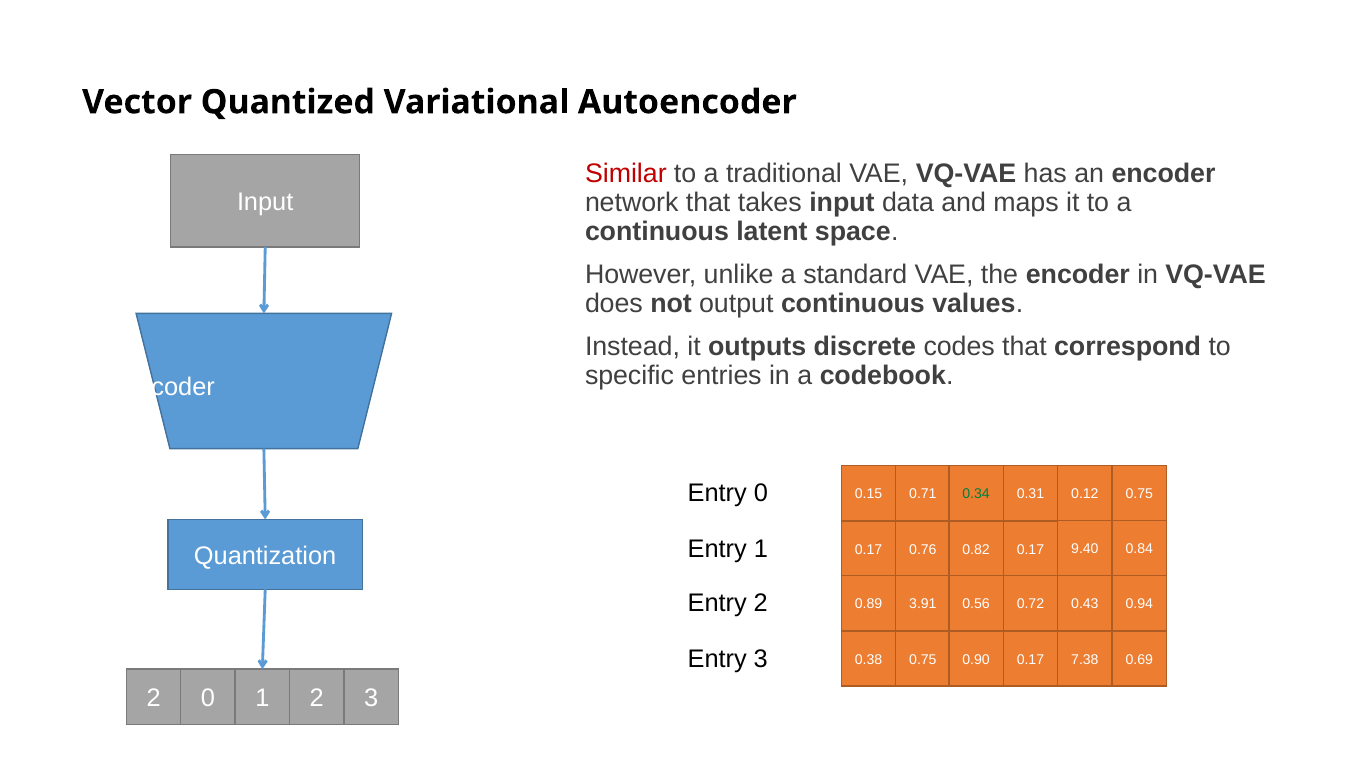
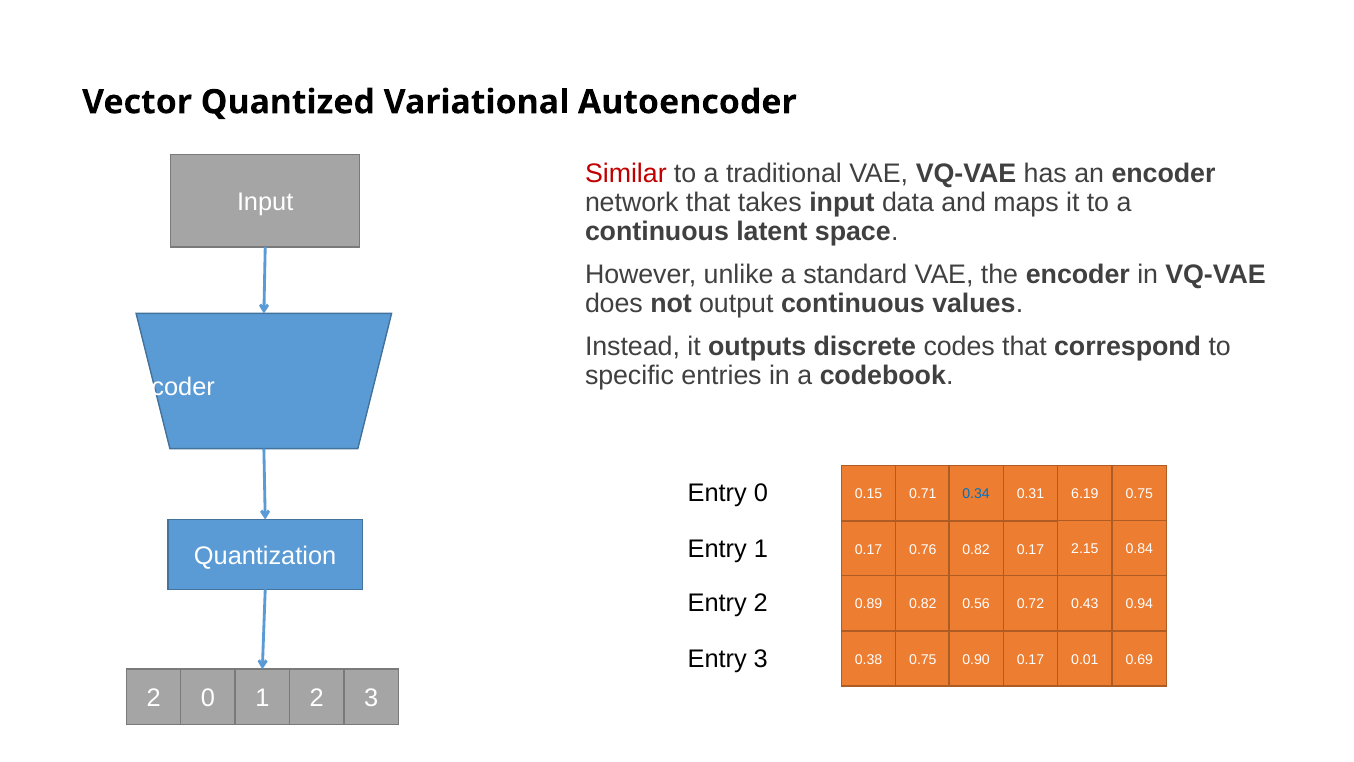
0.34 colour: green -> blue (976, 494)
0.12: 0.12 -> 6.19 (1085, 494)
9.40: 9.40 -> 2.15 (1085, 549)
0.89 3.91: 3.91 -> 0.82 (923, 604)
7.38: 7.38 -> 0.01 (1085, 659)
